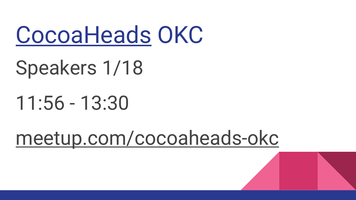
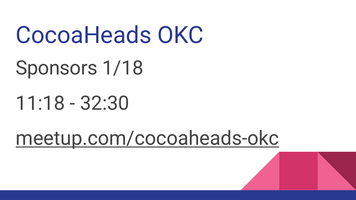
CocoaHeads underline: present -> none (84, 35)
Speakers: Speakers -> Sponsors (57, 68)
11:56: 11:56 -> 11:18 (40, 103)
13:30: 13:30 -> 32:30 (105, 103)
